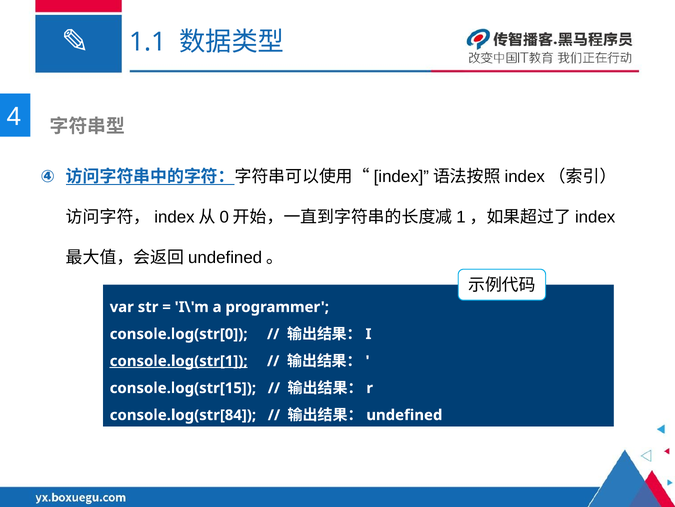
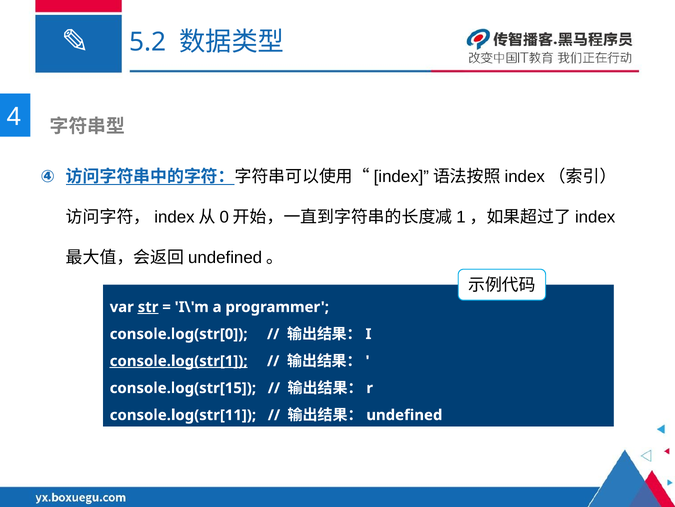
1.1: 1.1 -> 5.2 (148, 42)
str underline: none -> present (148, 307)
console.log(str[84: console.log(str[84 -> console.log(str[11 (183, 415)
